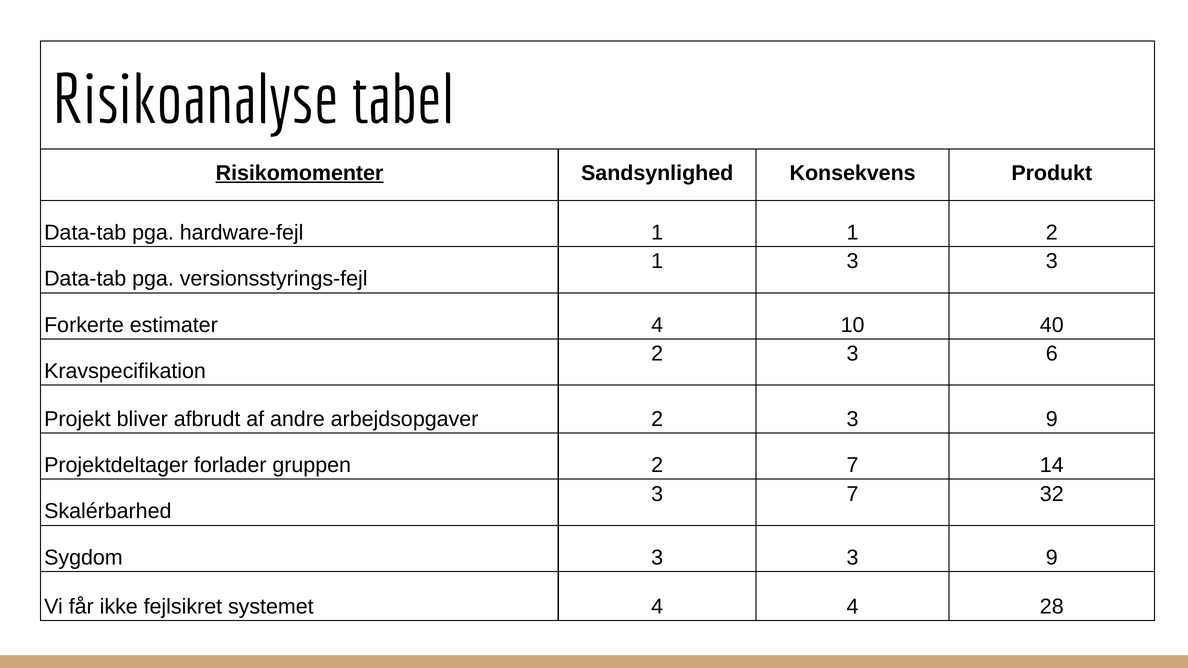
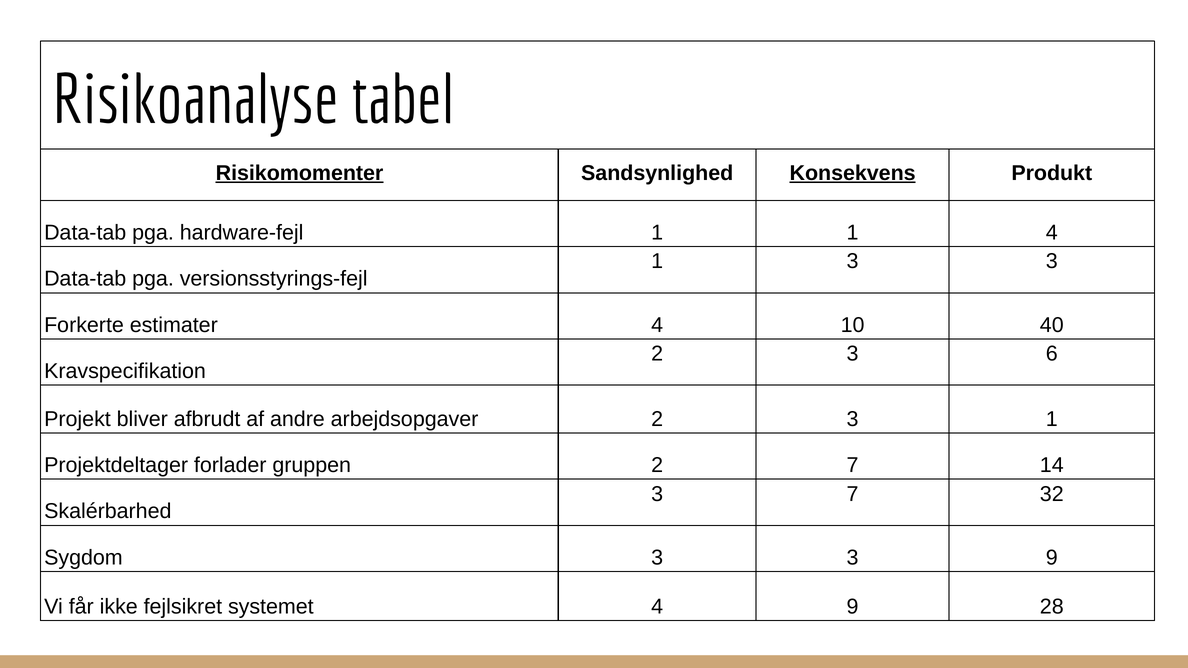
Konsekvens underline: none -> present (853, 173)
1 2: 2 -> 4 (1052, 233)
2 3 9: 9 -> 1 (1052, 419)
4 4: 4 -> 9 (853, 607)
